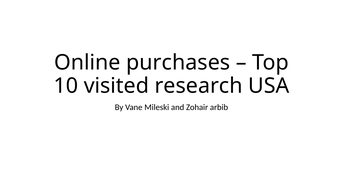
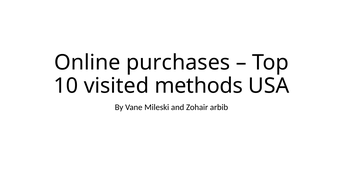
research: research -> methods (199, 86)
